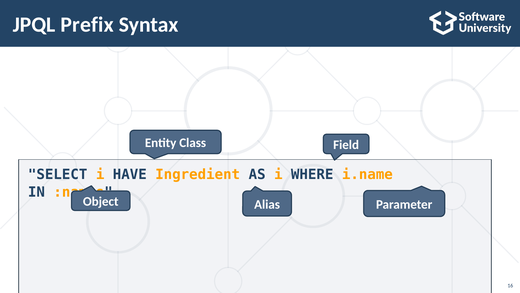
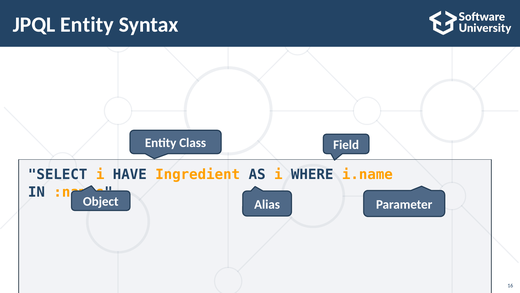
JPQL Prefix: Prefix -> Entity (87, 25)
